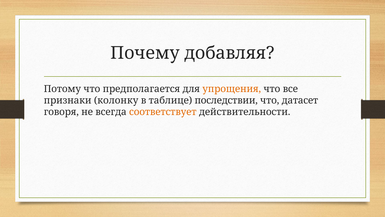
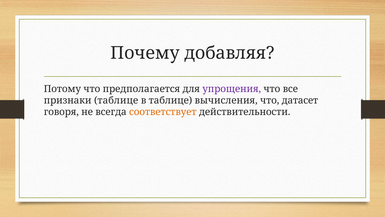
упрощения colour: orange -> purple (232, 89)
признаки колонку: колонку -> таблице (116, 100)
последствии: последствии -> вычисления (226, 100)
